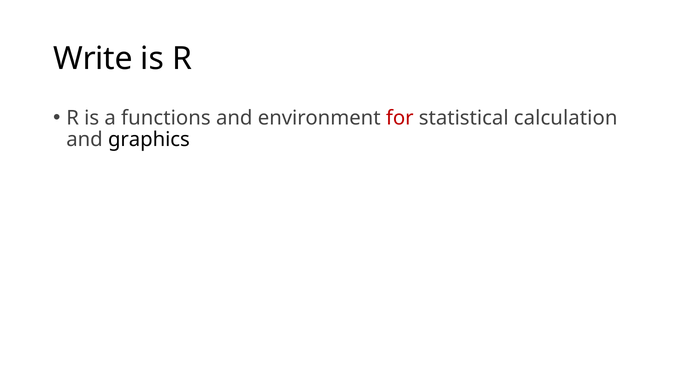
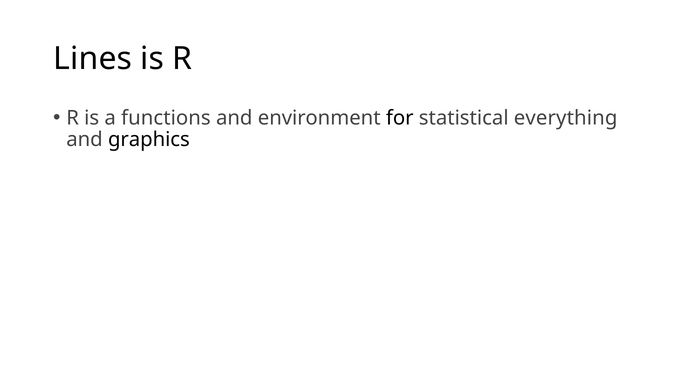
Write: Write -> Lines (93, 59)
for colour: red -> black (400, 118)
calculation: calculation -> everything (566, 118)
